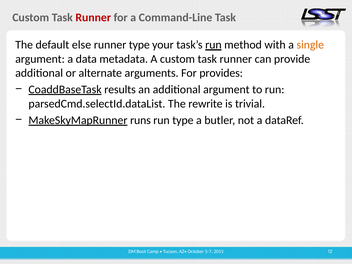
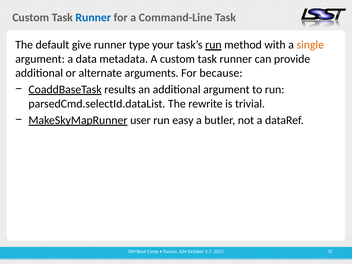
Runner colour: red -> blue (93, 17)
else: else -> give (82, 45)
provides: provides -> because (221, 73)
runs: runs -> user (140, 120)
run type: type -> easy (183, 120)
